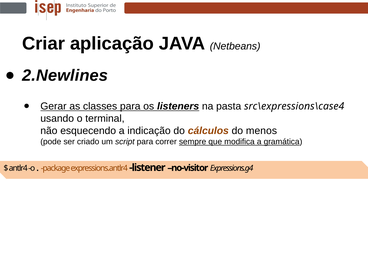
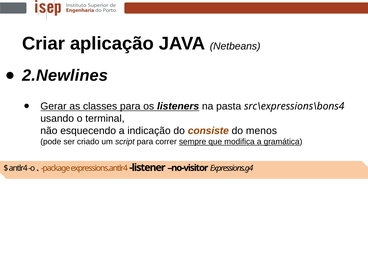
src\expressions\case4: src\expressions\case4 -> src\expressions\bons4 (294, 106)
cálculos: cálculos -> consiste (208, 131)
